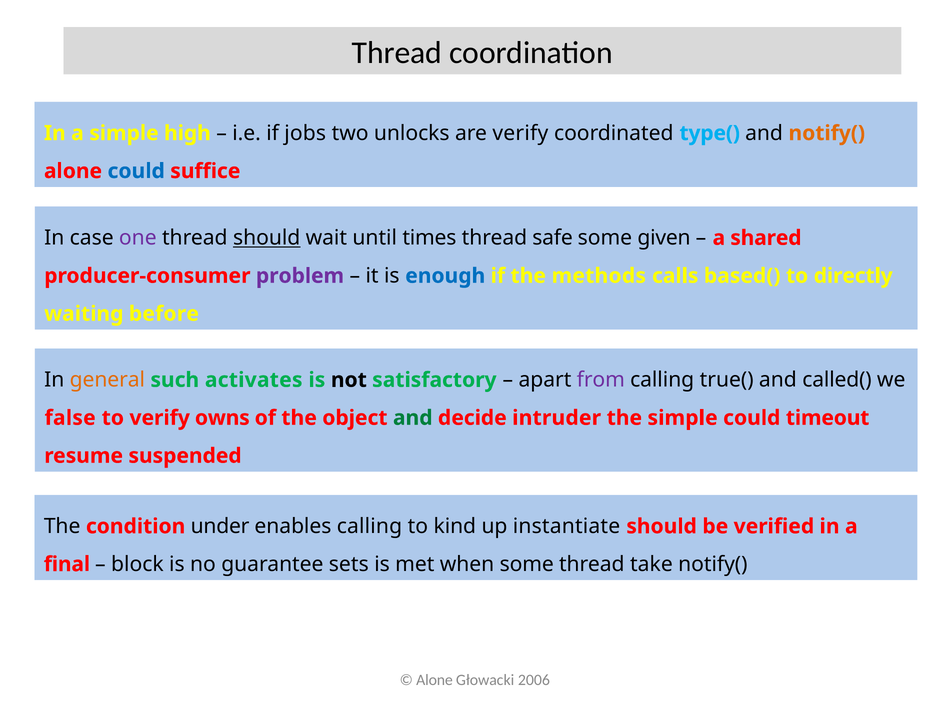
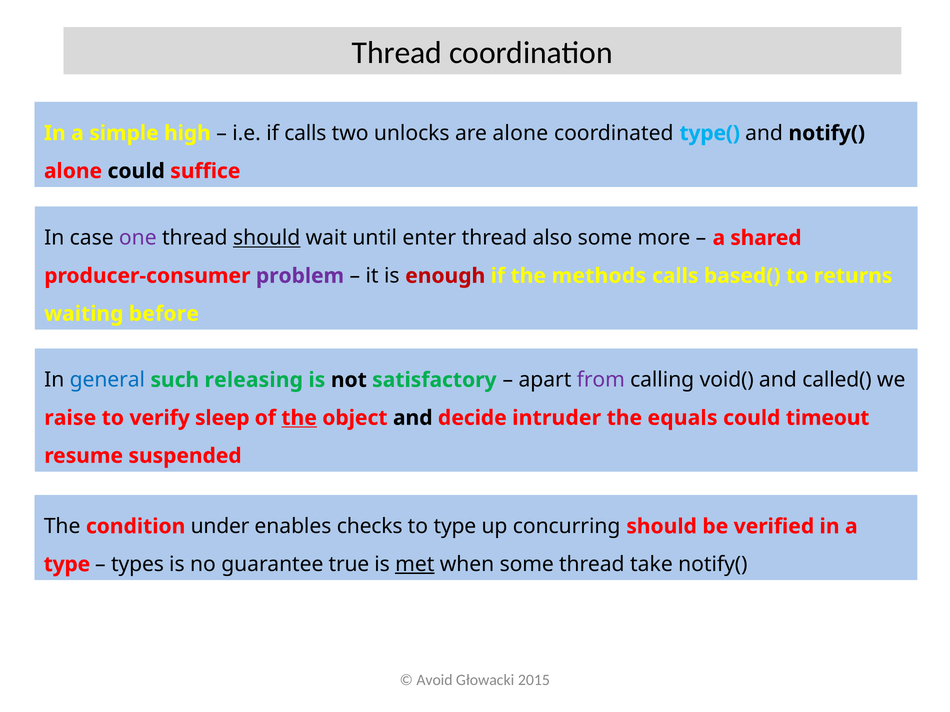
if jobs: jobs -> calls (305, 133)
are verify: verify -> alone (520, 133)
notify( colour: orange -> black (827, 133)
could colour: blue -> black (136, 171)
times: times -> enter (429, 238)
safe: safe -> also (553, 238)
given: given -> more (664, 238)
enough colour: blue -> red (445, 276)
directly: directly -> returns (853, 276)
general colour: orange -> blue (107, 380)
activates: activates -> releasing (254, 380)
true(: true( -> void( (727, 380)
false: false -> raise (70, 418)
owns: owns -> sleep (222, 418)
the underline: none -> present (299, 418)
and colour: green -> black (413, 418)
the simple: simple -> equals (683, 418)
enables calling: calling -> checks (370, 527)
to kind: kind -> type (455, 527)
instantiate: instantiate -> concurring (567, 527)
final: final -> type (67, 565)
block: block -> types (137, 565)
sets: sets -> true (349, 565)
met underline: none -> present (415, 565)
Alone: Alone -> Avoid (434, 680)
2006: 2006 -> 2015 (534, 680)
